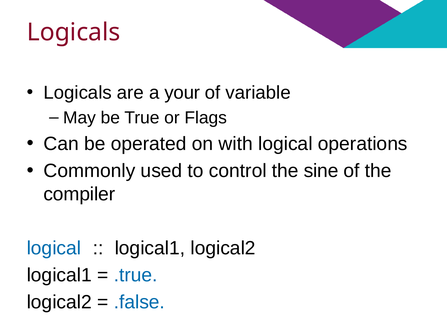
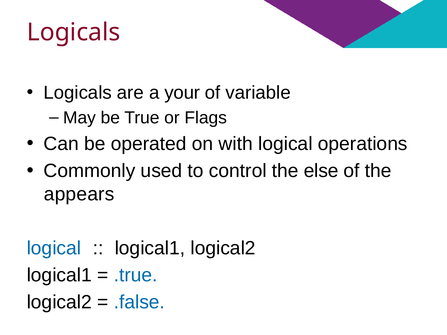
sine: sine -> else (321, 171)
compiler: compiler -> appears (79, 194)
